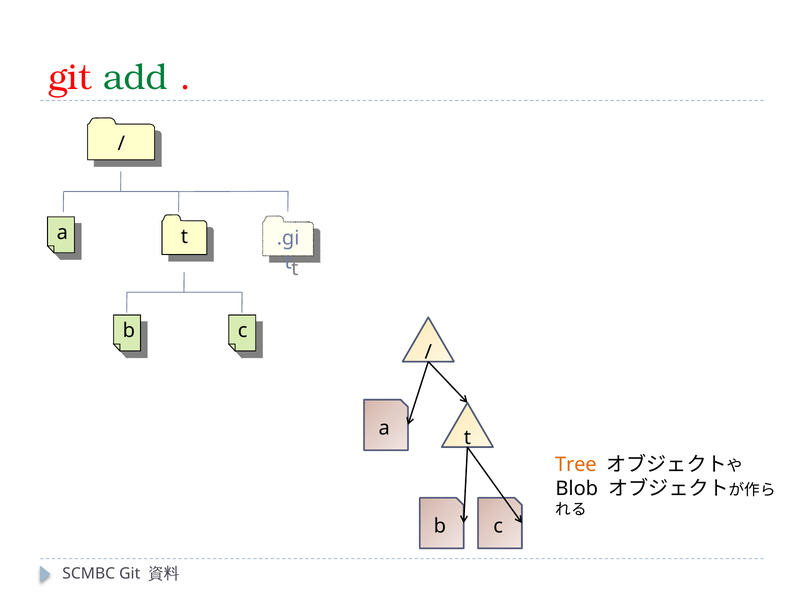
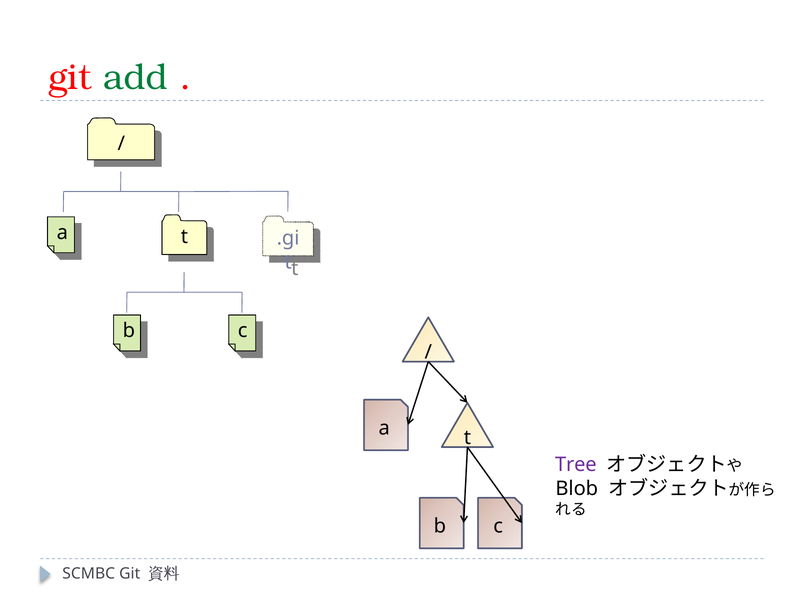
Tree colour: orange -> purple (576, 465)
